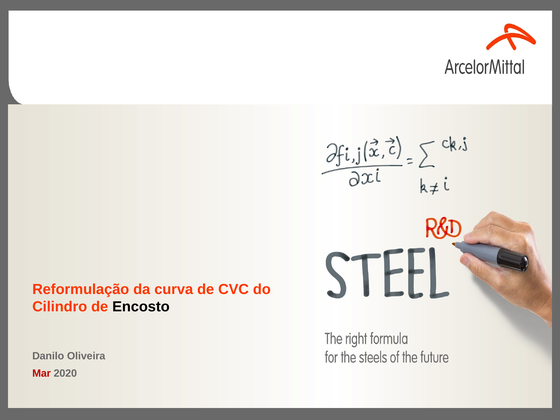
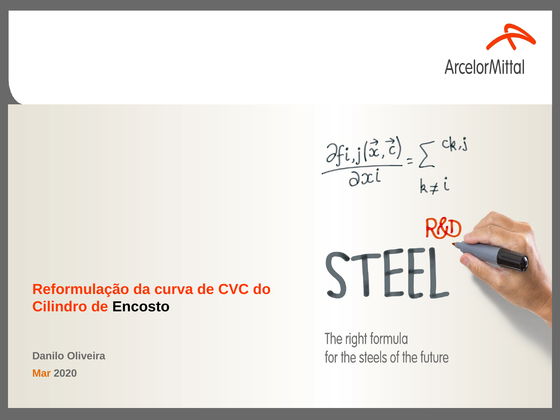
Mar colour: red -> orange (42, 373)
